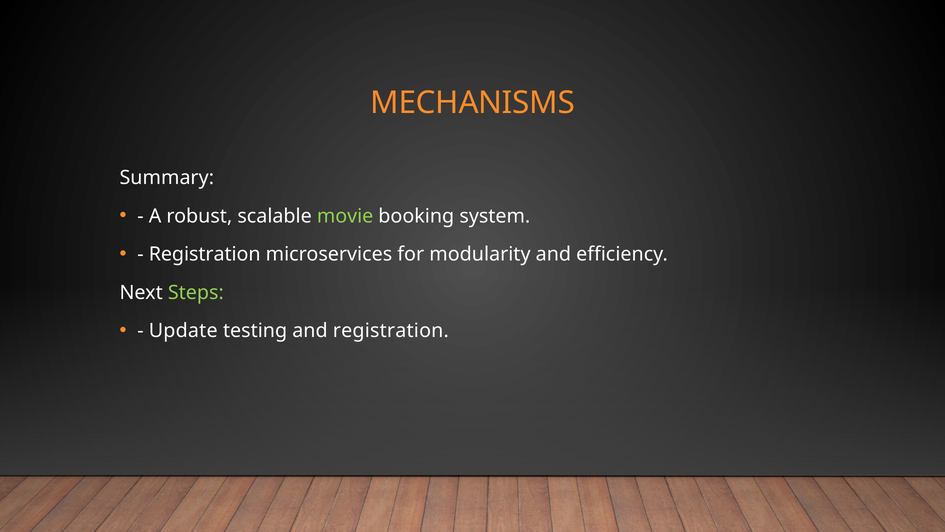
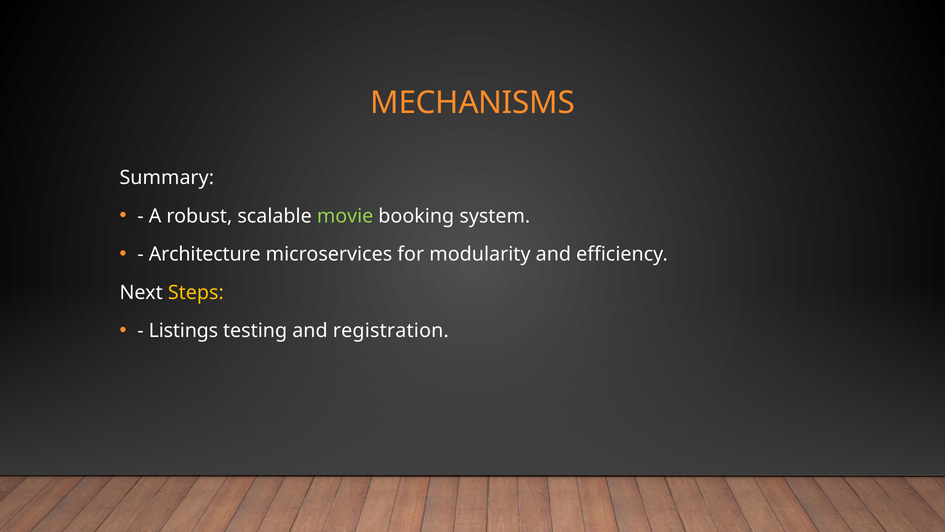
Registration: Registration -> Architecture (205, 254)
Steps colour: light green -> yellow (196, 292)
Update: Update -> Listings (183, 330)
